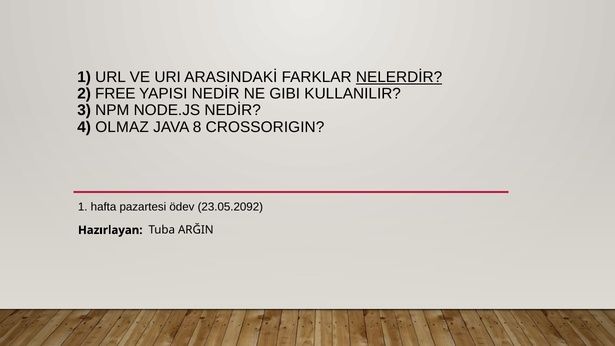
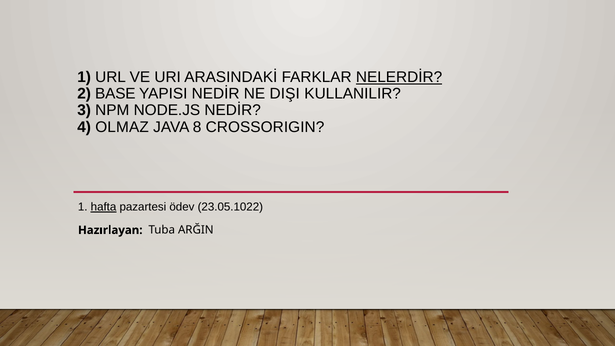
FREE: FREE -> BASE (115, 94)
GIBI: GIBI -> DIŞI (285, 94)
hafta underline: none -> present (104, 207)
23.05.2092: 23.05.2092 -> 23.05.1022 (230, 207)
